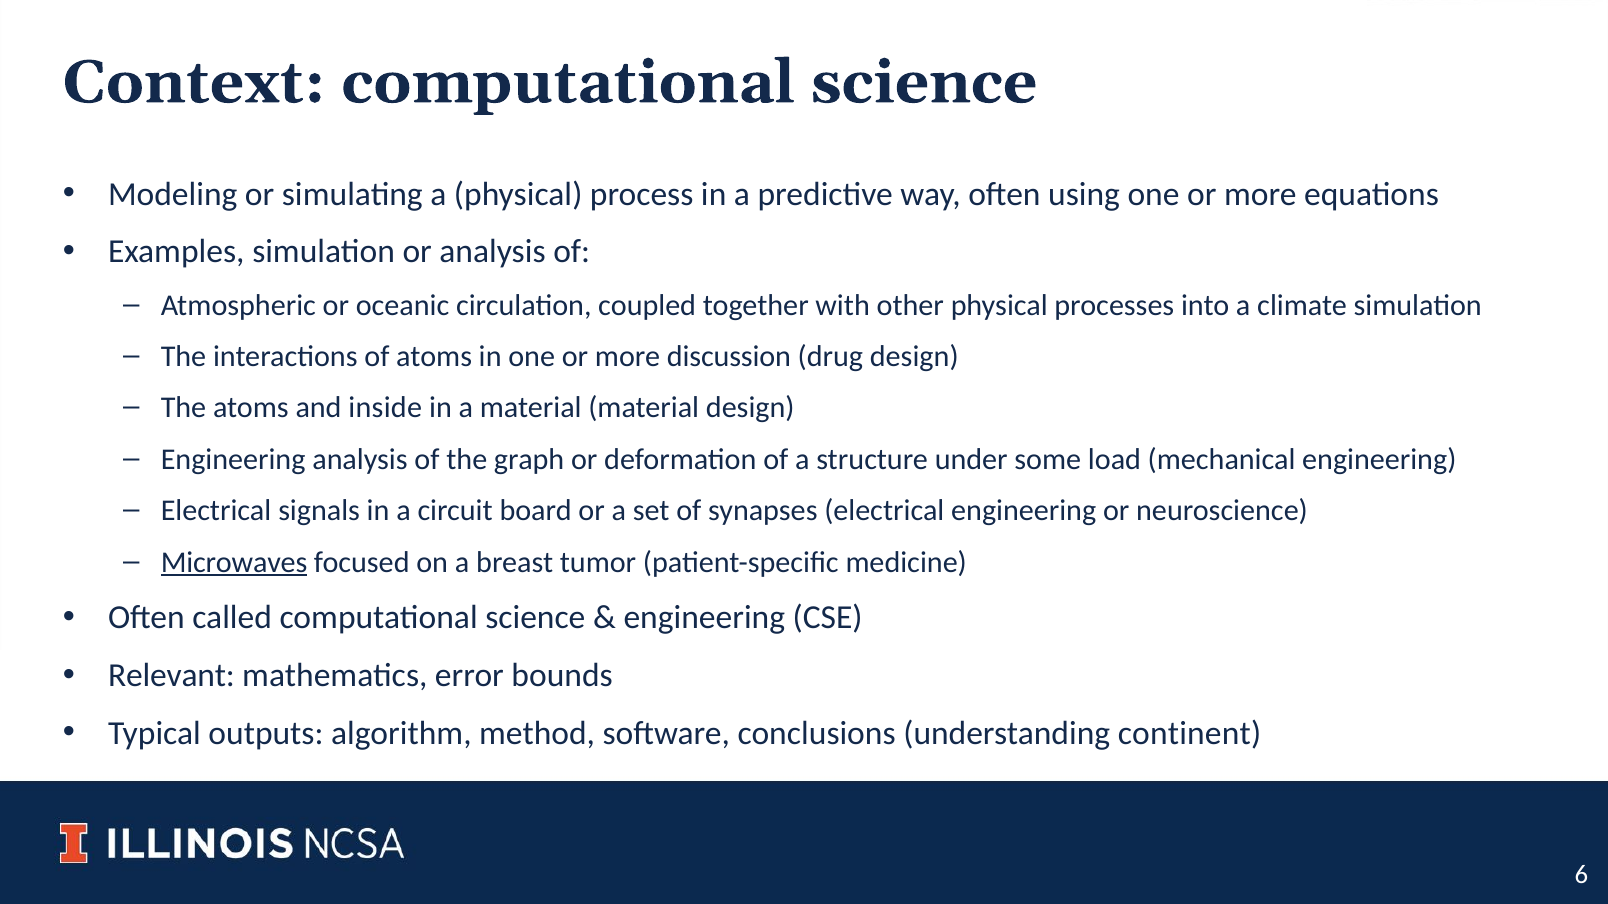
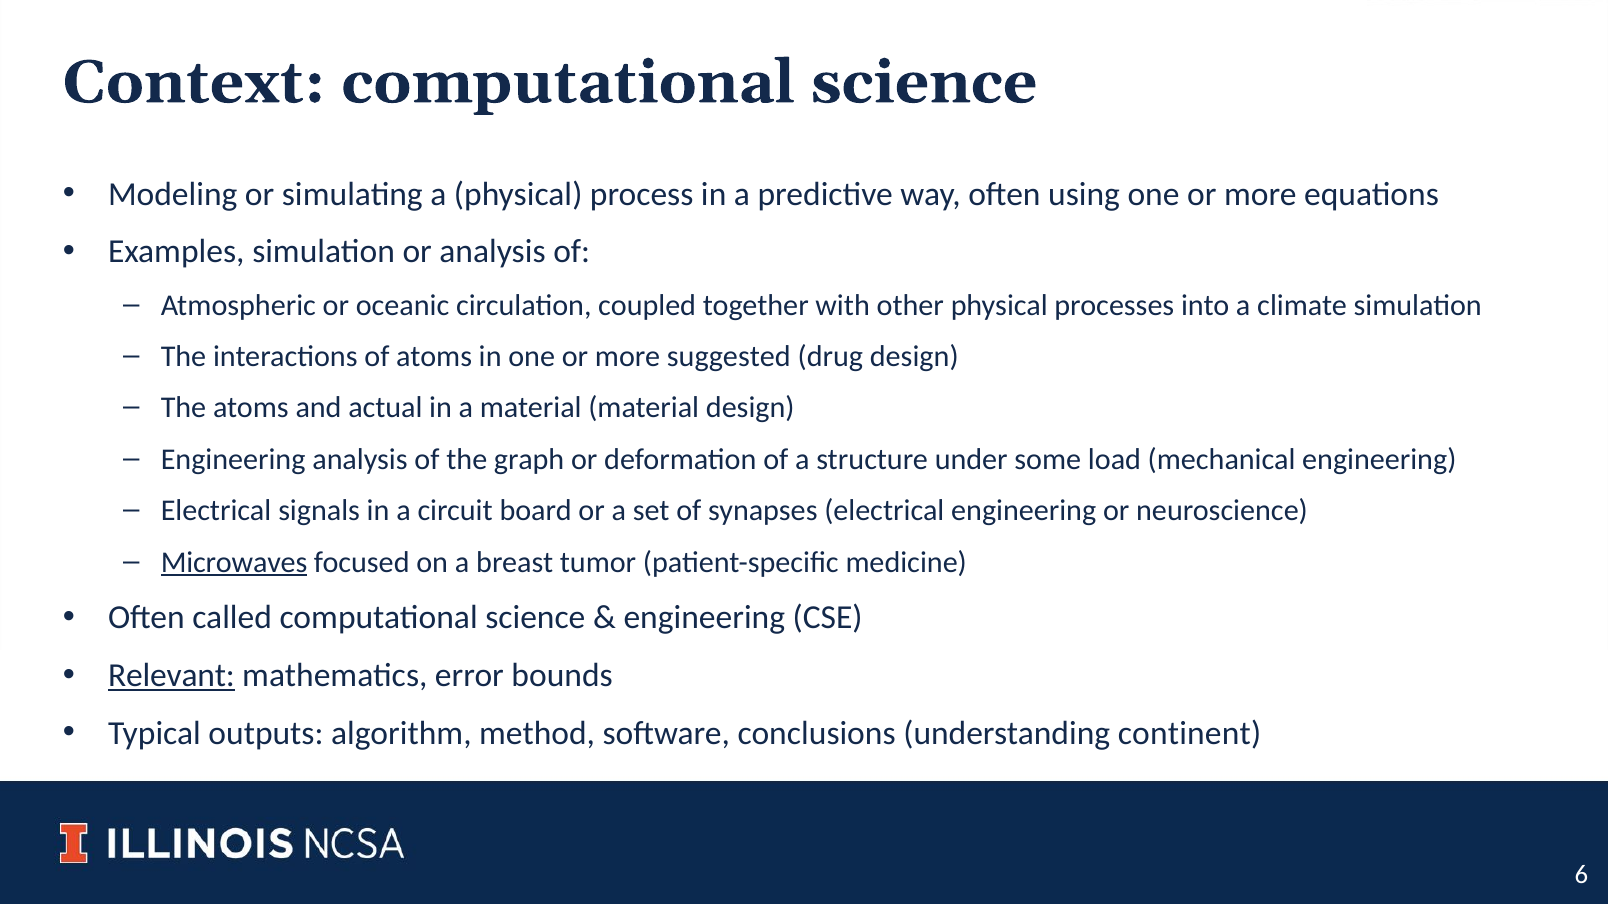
discussion: discussion -> suggested (729, 357)
inside: inside -> actual (385, 408)
Relevant underline: none -> present (171, 676)
